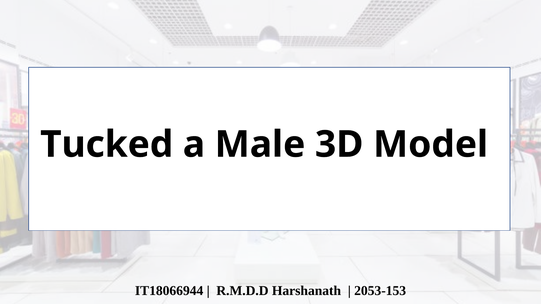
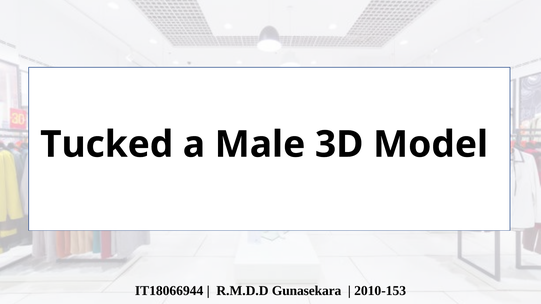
Harshanath: Harshanath -> Gunasekara (307, 291)
2053-153: 2053-153 -> 2010-153 (380, 291)
